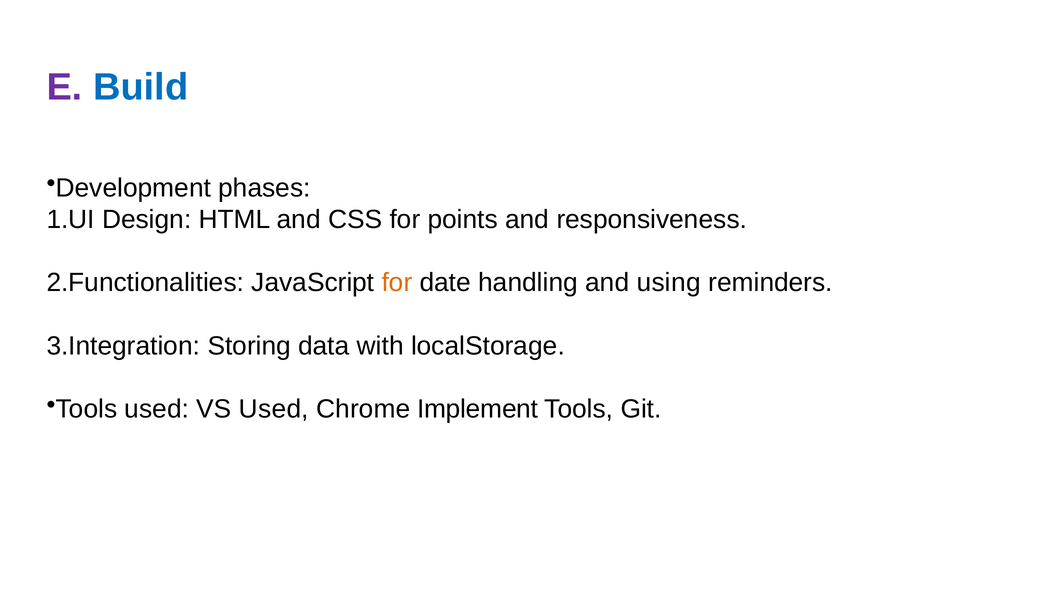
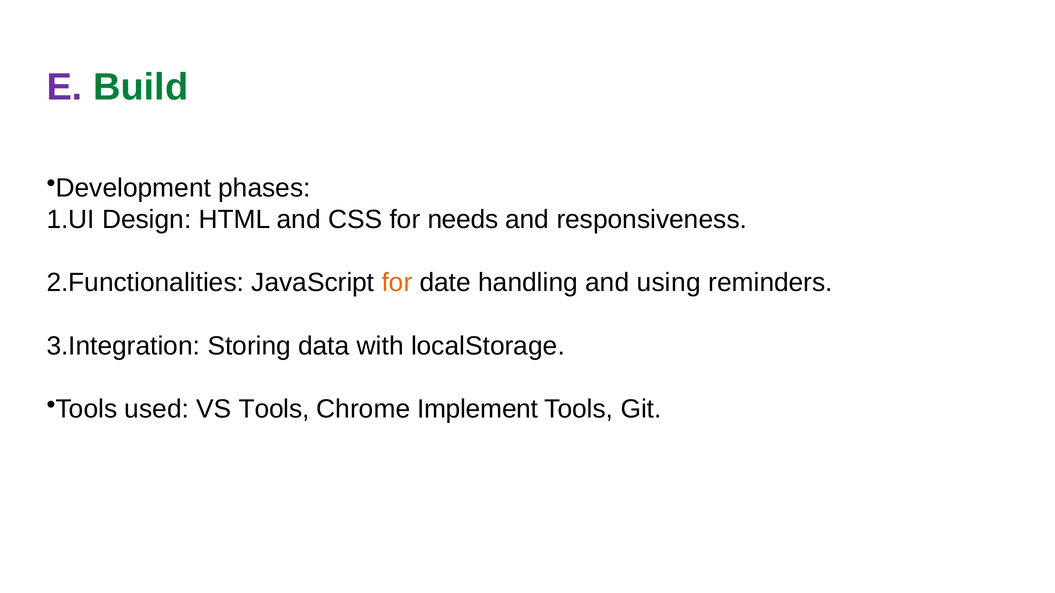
Build colour: blue -> green (141, 87)
points: points -> needs (463, 220)
VS Used: Used -> Tools (274, 410)
